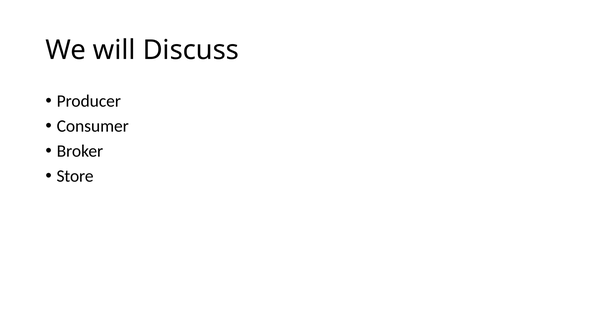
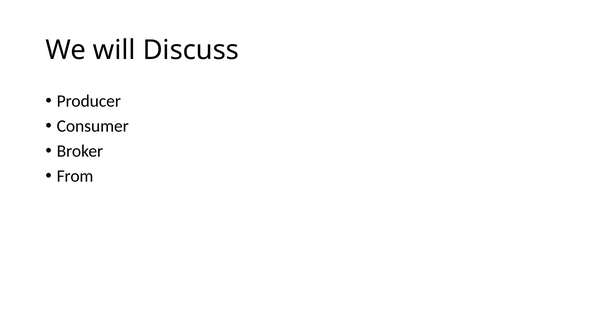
Store: Store -> From (75, 176)
